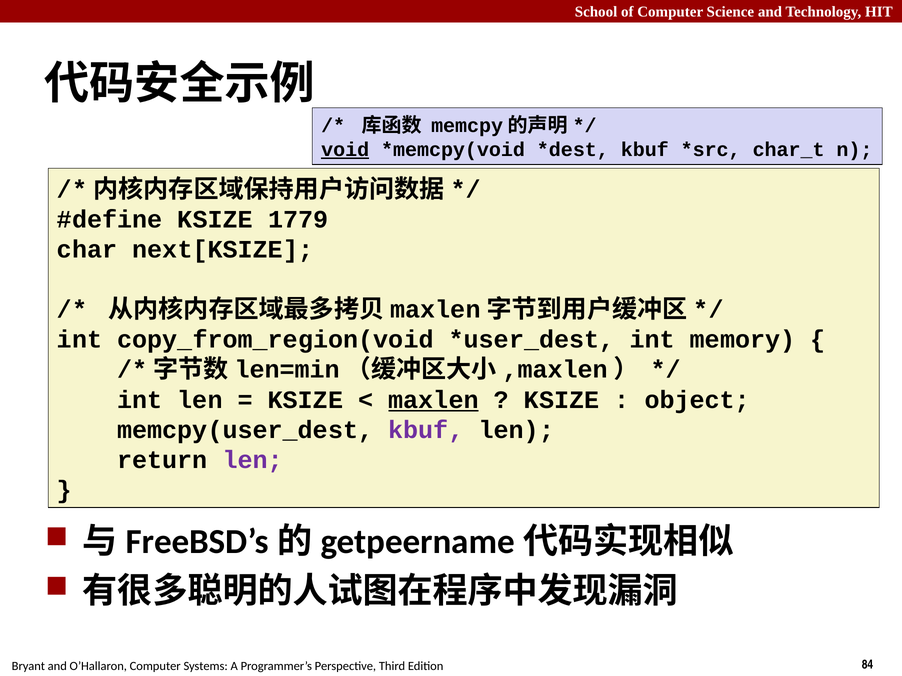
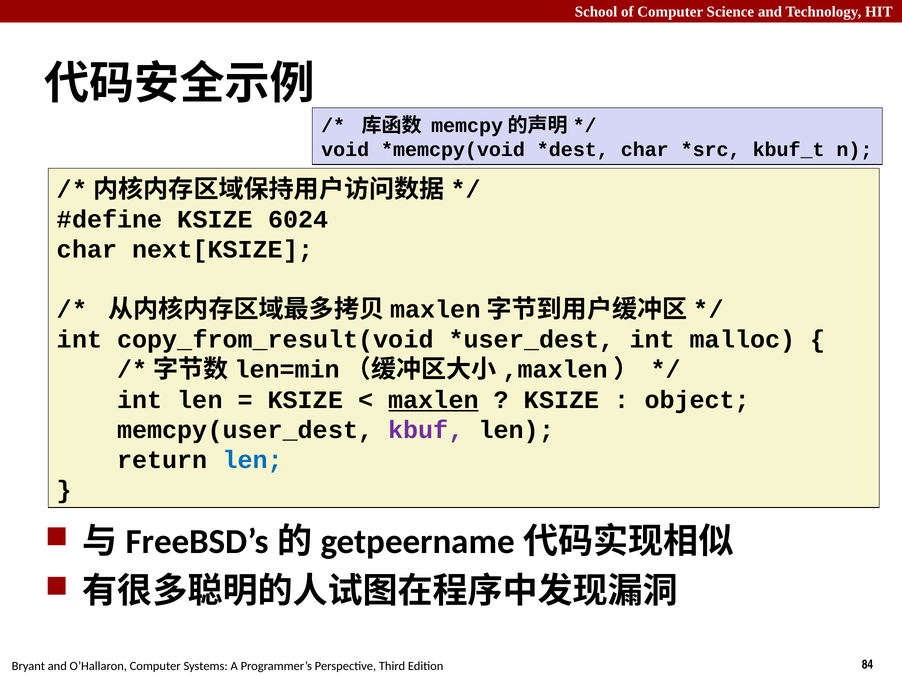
void underline: present -> none (345, 150)
kbuf: kbuf -> char (645, 150)
char_t: char_t -> kbuf_t (789, 150)
1779: 1779 -> 6024 (298, 220)
copy_from_region(void: copy_from_region(void -> copy_from_result(void (275, 340)
memory: memory -> malloc (743, 340)
len colour: purple -> blue (253, 460)
